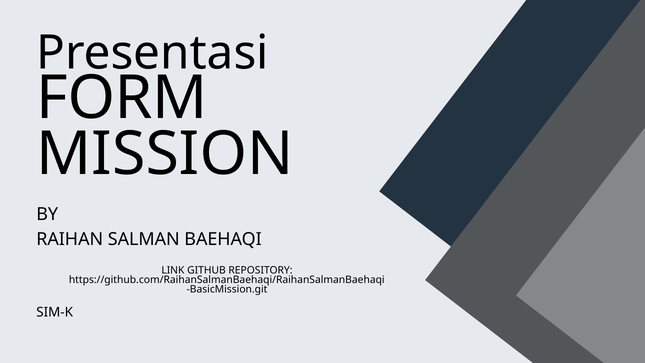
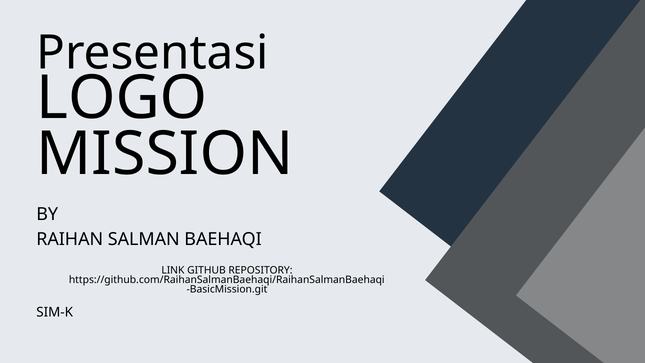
FORM: FORM -> LOGO (122, 98)
